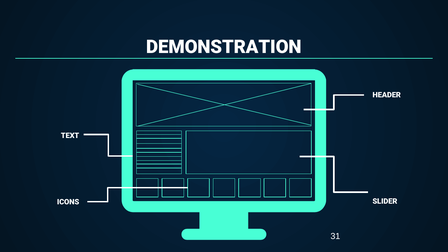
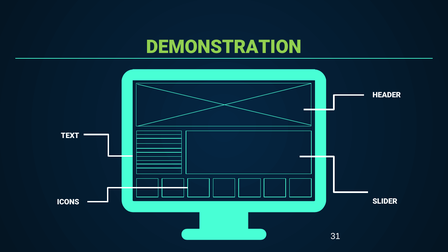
DEMONSTRATION colour: white -> light green (224, 47)
